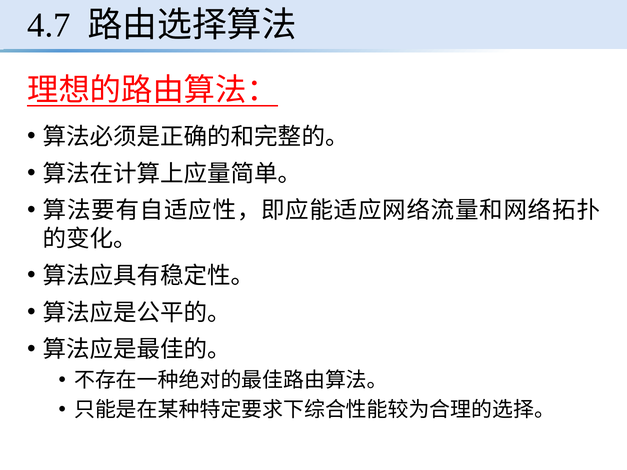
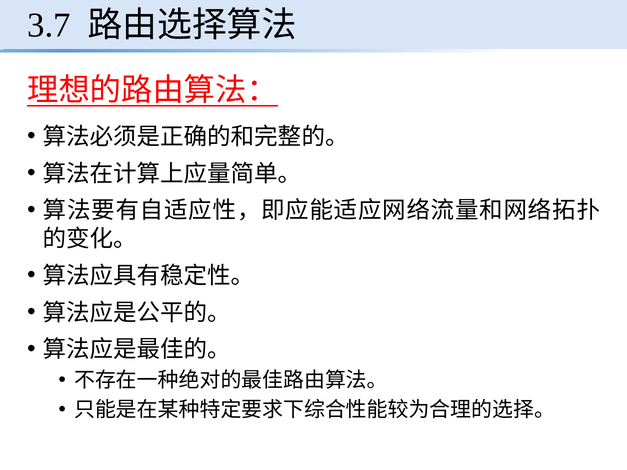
4.7: 4.7 -> 3.7 (49, 25)
